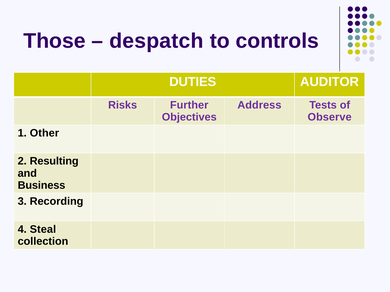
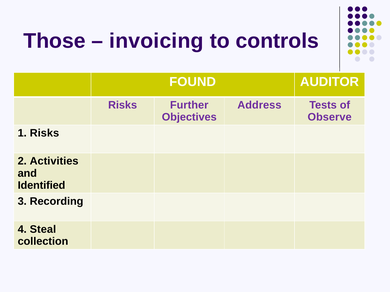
despatch: despatch -> invoicing (156, 41)
DUTIES: DUTIES -> FOUND (193, 82)
1 Other: Other -> Risks (44, 133)
Resulting: Resulting -> Activities (54, 161)
Business: Business -> Identified (41, 186)
